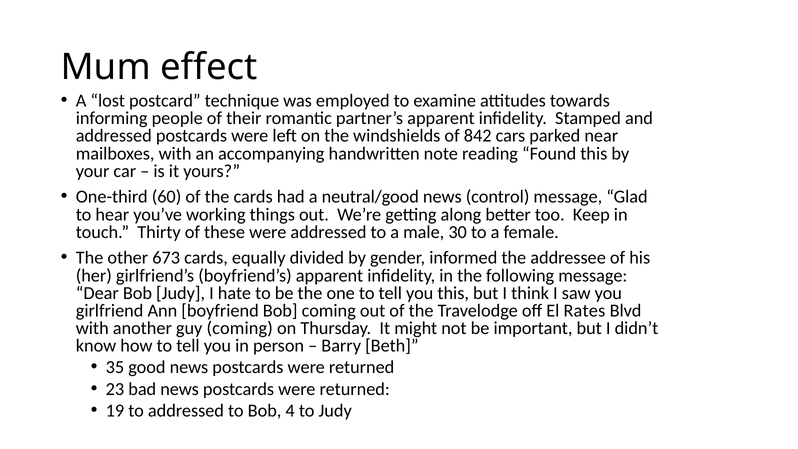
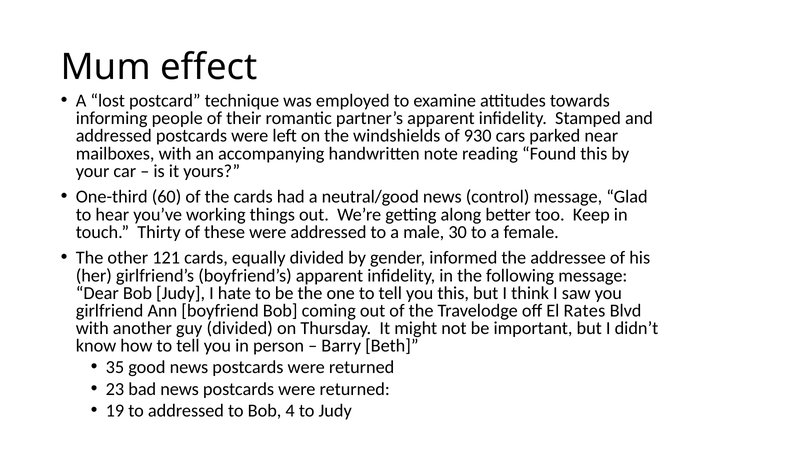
842: 842 -> 930 (478, 136)
673: 673 -> 121 (166, 258)
guy coming: coming -> divided (240, 328)
